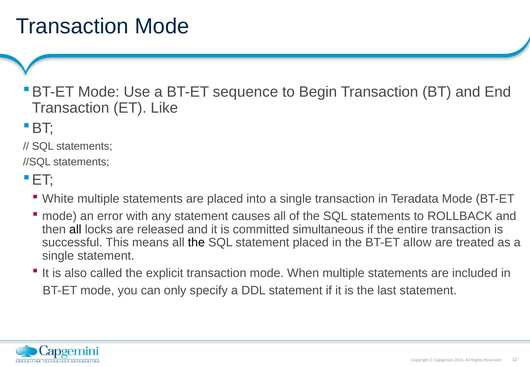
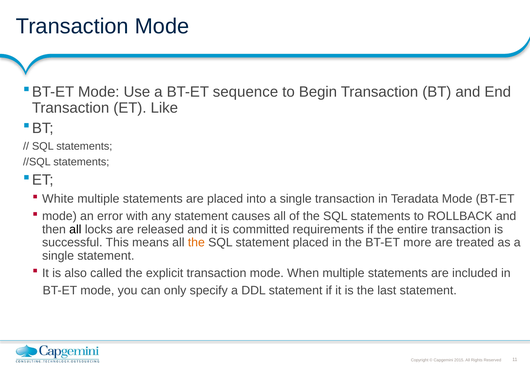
simultaneous: simultaneous -> requirements (328, 229)
the colour: black -> orange (196, 243)
allow: allow -> more (417, 243)
